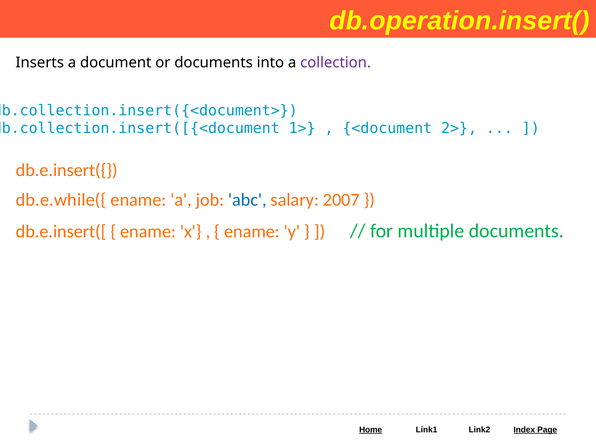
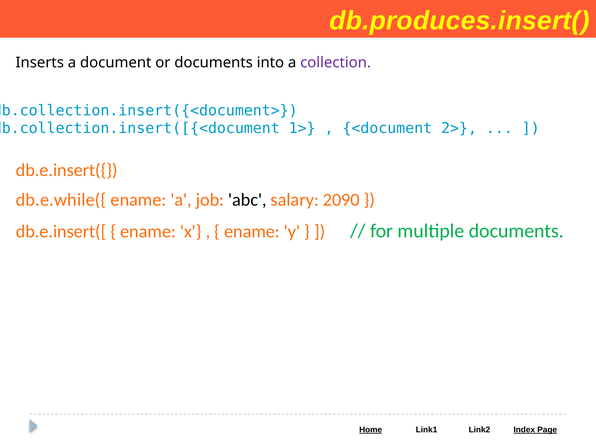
db.operation.insert(: db.operation.insert( -> db.produces.insert( (459, 21)
abc colour: blue -> black (247, 200)
2007: 2007 -> 2090 (341, 200)
